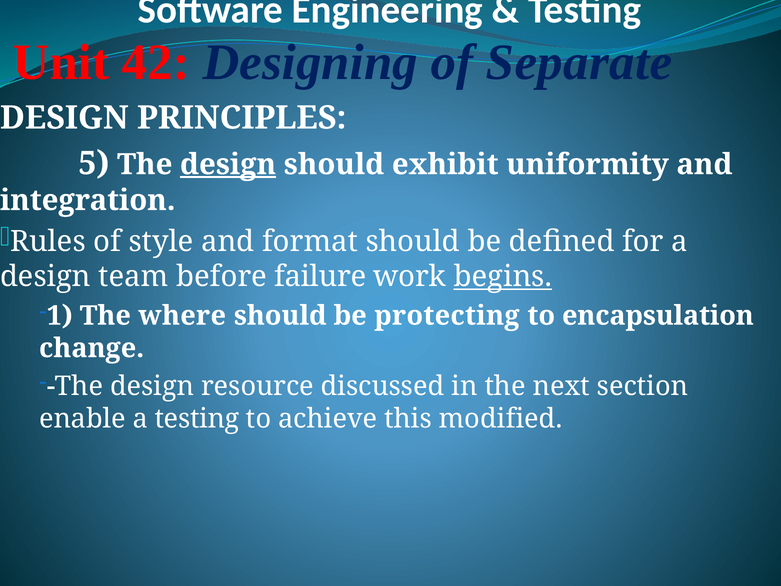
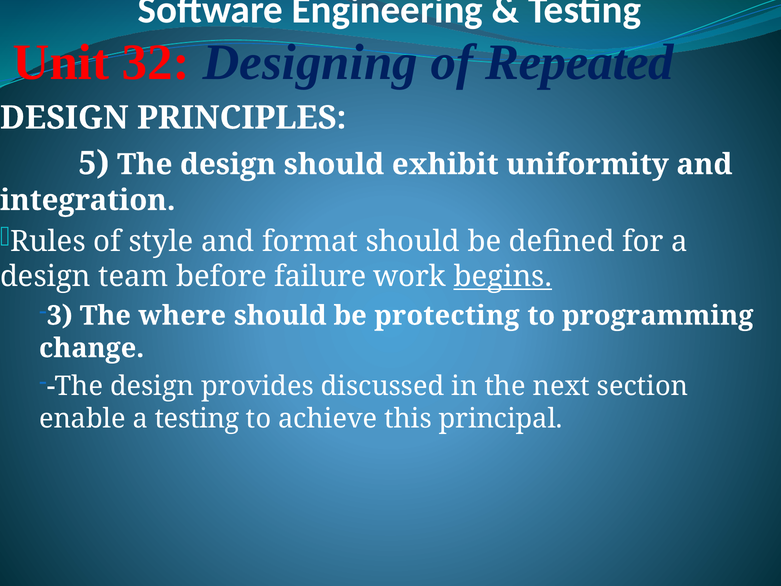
42: 42 -> 32 (156, 62)
Separate: Separate -> Repeated (579, 62)
design underline: present -> none (228, 164)
1: 1 -> 3 (60, 316)
encapsulation: encapsulation -> programming (658, 316)
resource: resource -> provides (257, 386)
modified: modified -> principal (501, 418)
